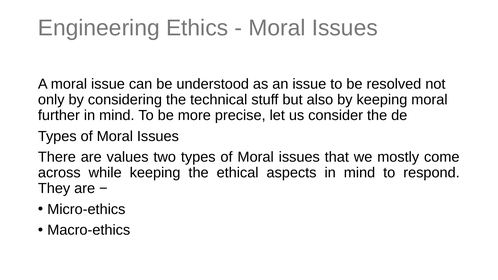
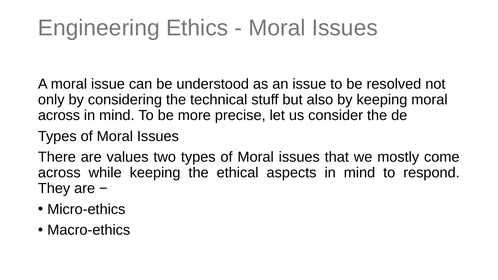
further: further -> across (59, 115)
